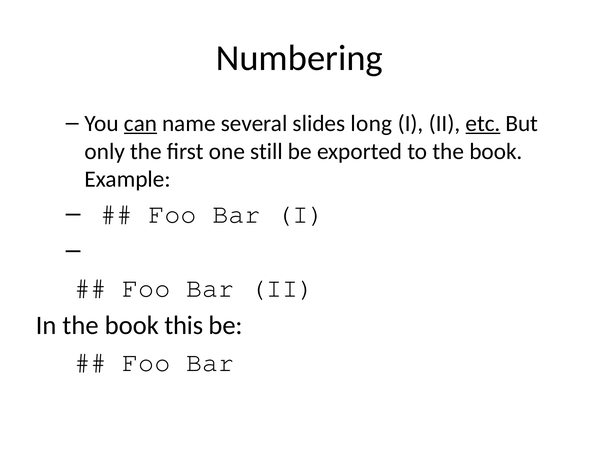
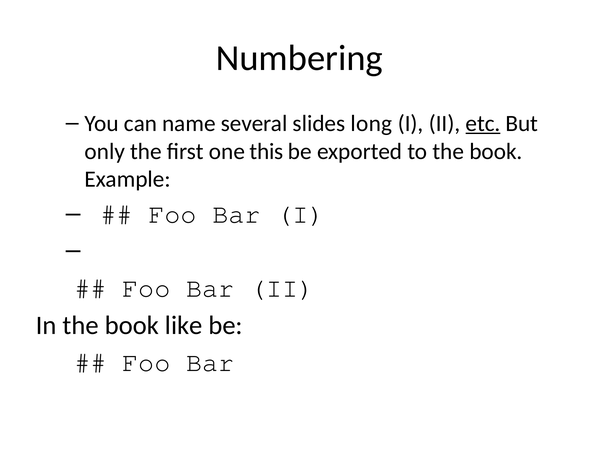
can underline: present -> none (140, 123)
still: still -> this (267, 151)
this: this -> like (184, 325)
